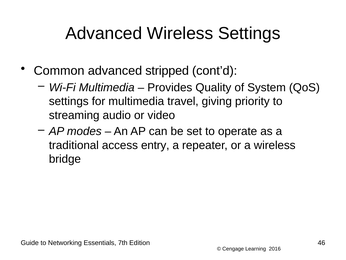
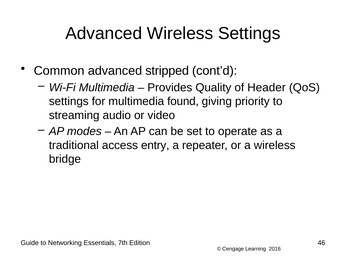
System: System -> Header (267, 87)
travel: travel -> found (183, 101)
